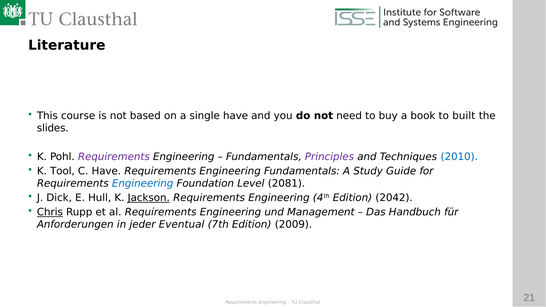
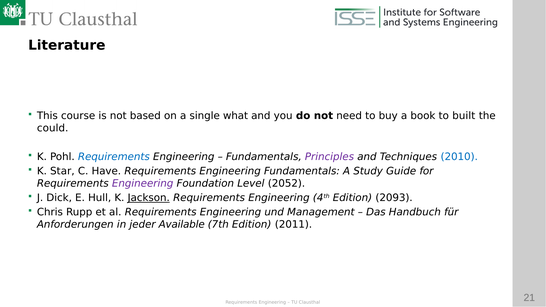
single have: have -> what (236, 116)
slides: slides -> could (53, 128)
Requirements colour: purple -> blue (114, 157)
Tool: Tool -> Star (62, 171)
Engineering colour: blue -> purple (143, 184)
2081: 2081 -> 2052 (286, 184)
2042: 2042 -> 2093 (394, 198)
Chris underline: present -> none (50, 212)
Eventual: Eventual -> Available (182, 225)
2009: 2009 -> 2011 (294, 225)
